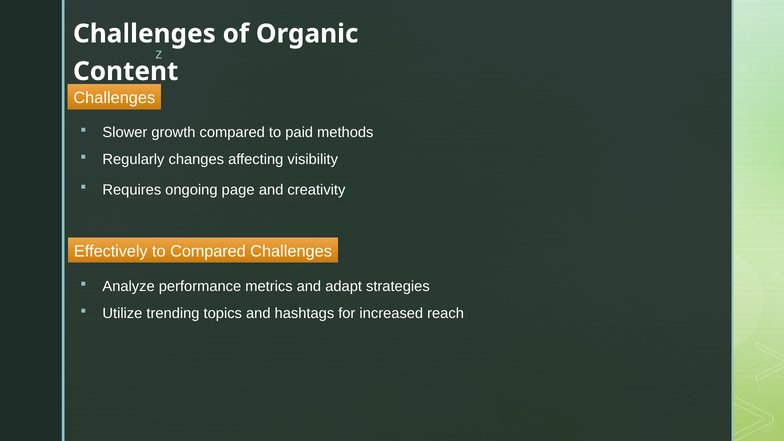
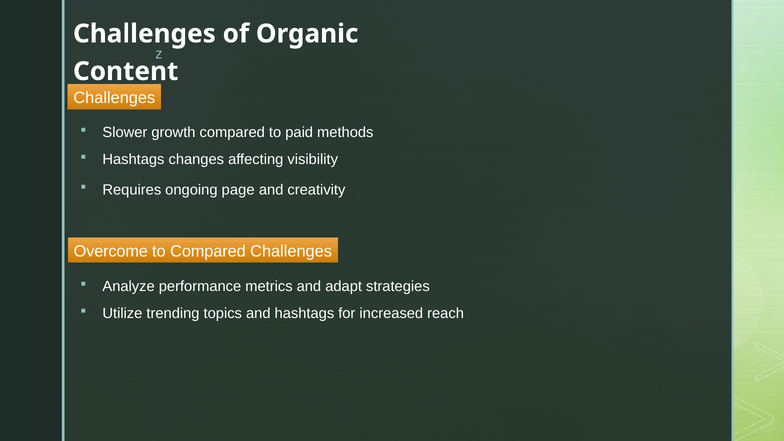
Regularly: Regularly -> Hashtags (133, 160)
Effectively: Effectively -> Overcome (111, 251)
